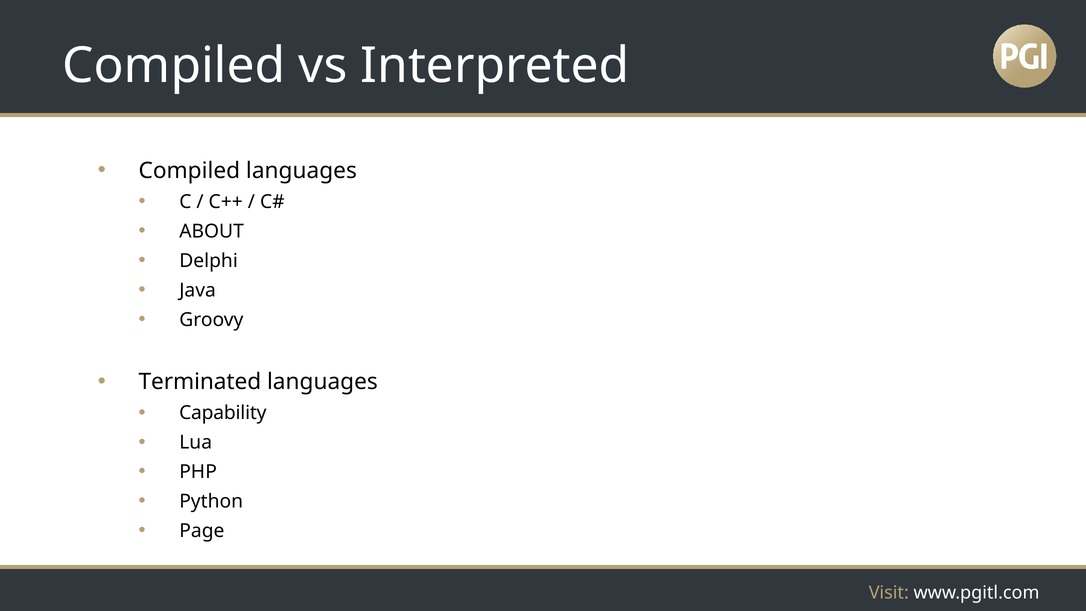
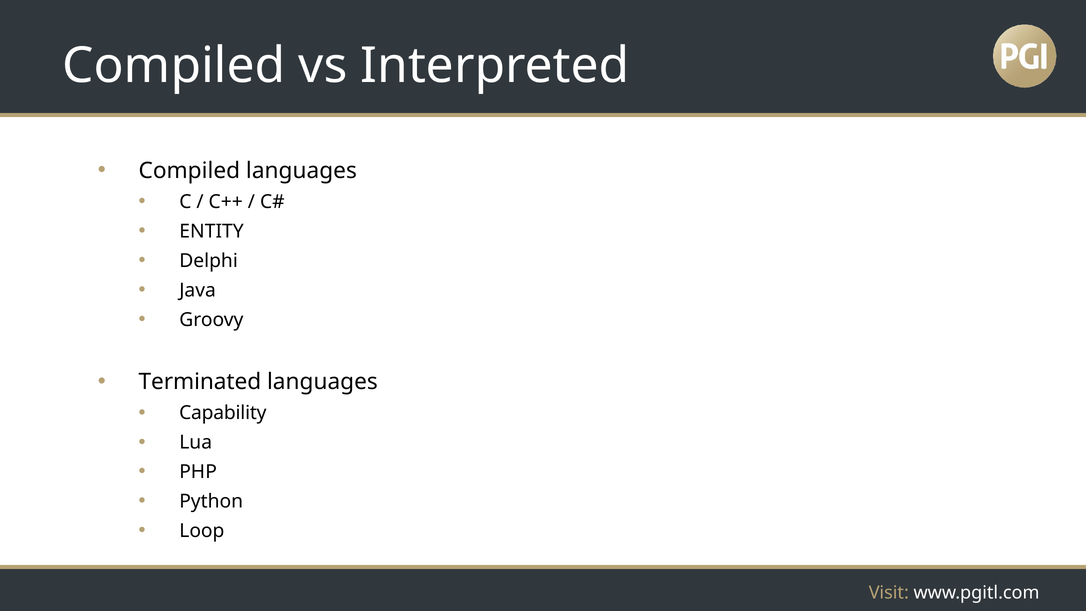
ABOUT: ABOUT -> ENTITY (212, 231)
Page: Page -> Loop (202, 531)
